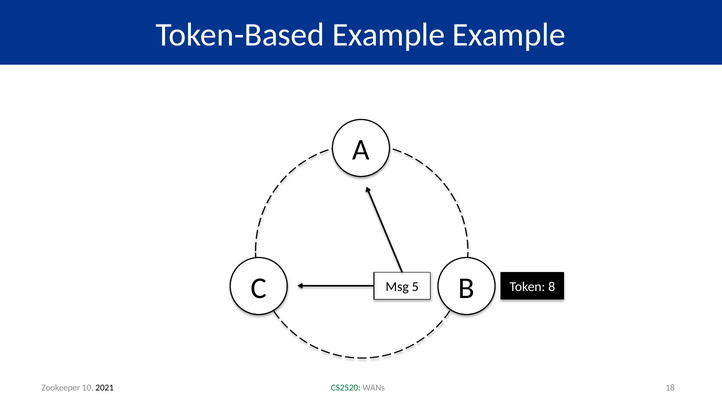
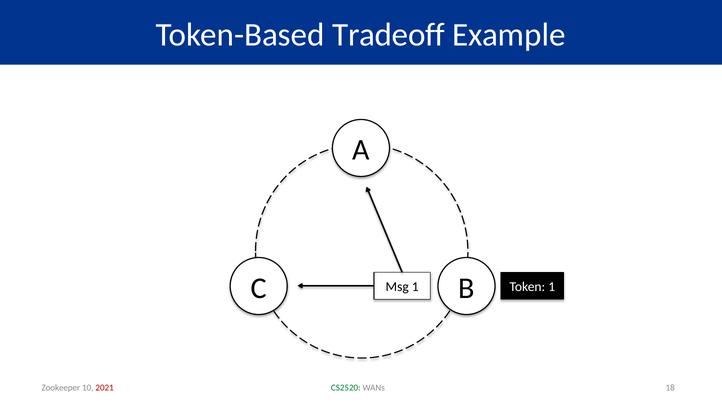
Token-Based Example: Example -> Tradeoff (389, 35)
Token 8: 8 -> 1 (552, 287)
Msg 5: 5 -> 1 (415, 287)
2021 colour: black -> red (105, 388)
